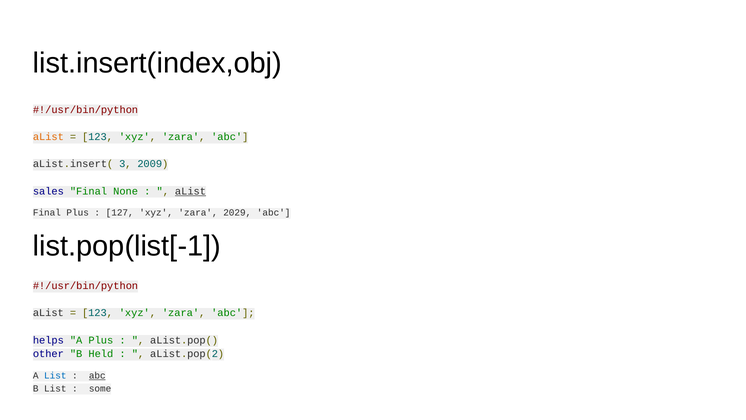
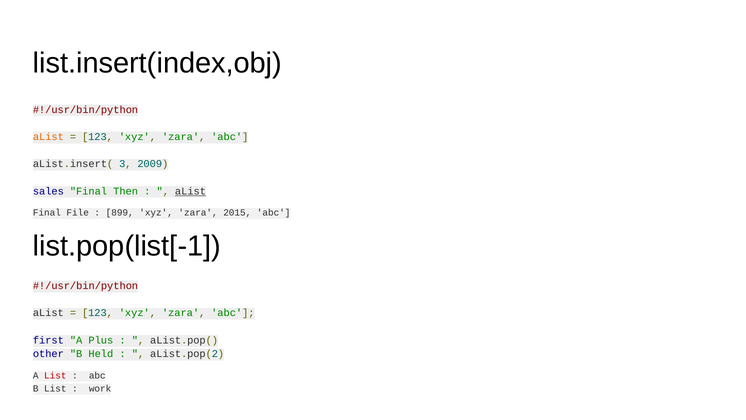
None: None -> Then (126, 191)
Final Plus: Plus -> File (78, 213)
127: 127 -> 899 (120, 213)
2029: 2029 -> 2015 (237, 213)
helps: helps -> first (48, 340)
List colour: blue -> red (55, 375)
abc underline: present -> none (97, 375)
some: some -> work (100, 388)
